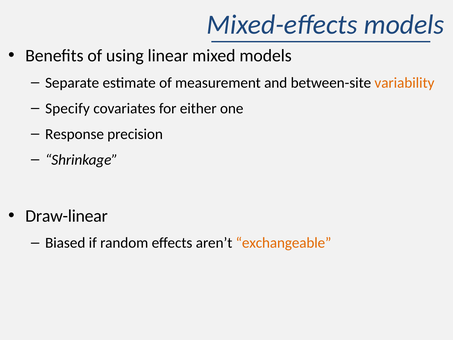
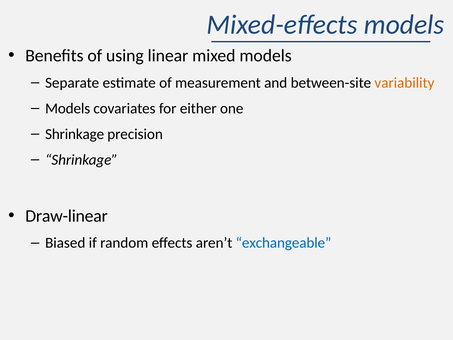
Specify: Specify -> Models (68, 108)
Response: Response -> Shrinkage (75, 134)
exchangeable colour: orange -> blue (284, 243)
